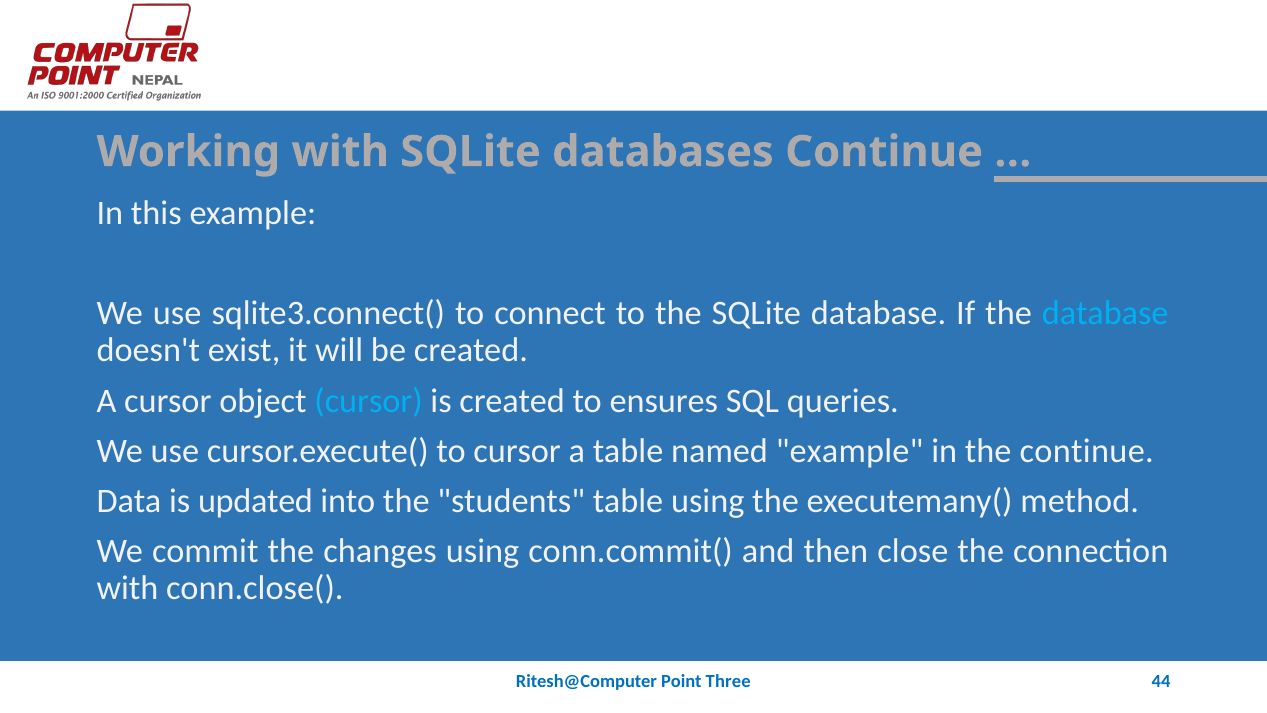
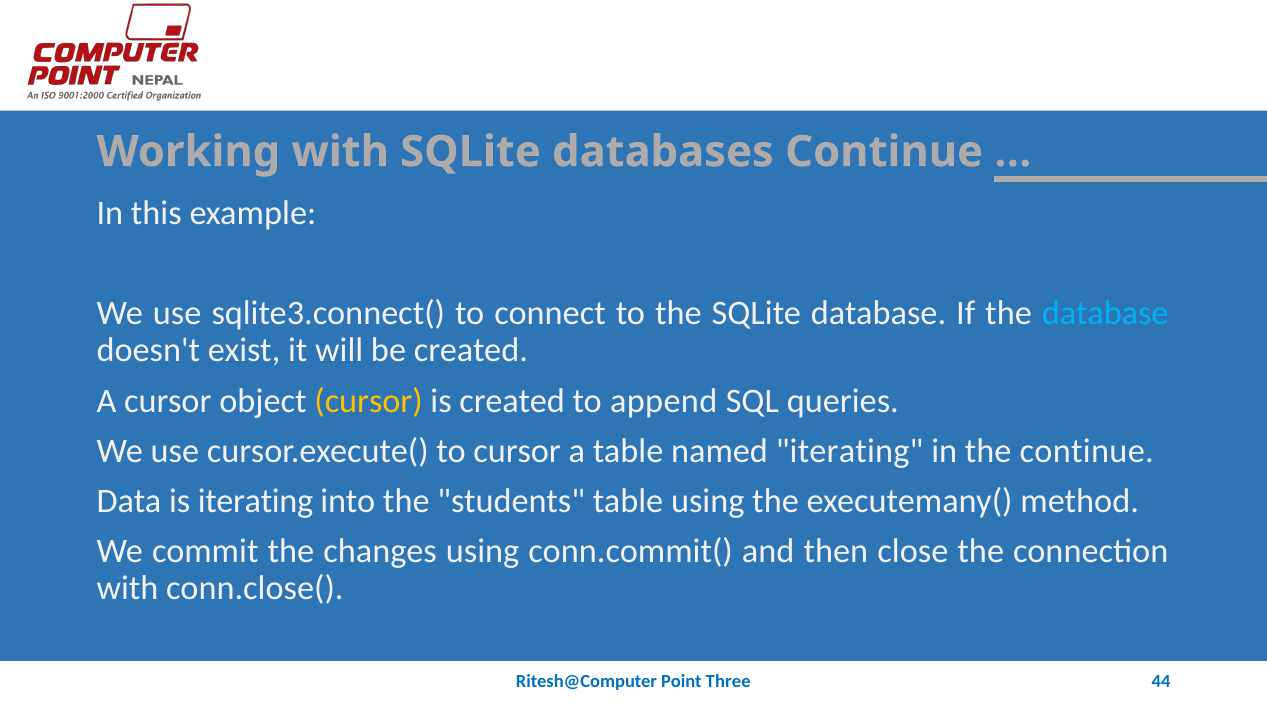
cursor colour: light blue -> yellow (369, 401)
ensures: ensures -> append (664, 401)
named example: example -> iterating (850, 451)
is updated: updated -> iterating (256, 501)
